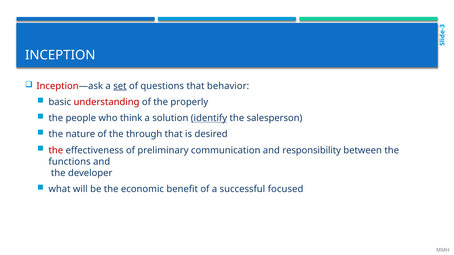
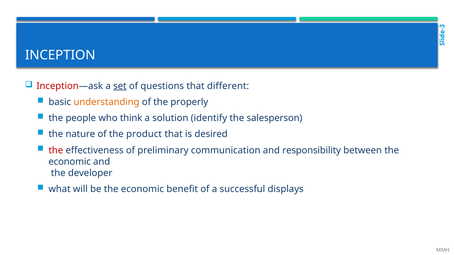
behavior: behavior -> different (228, 86)
understanding colour: red -> orange (107, 102)
identify underline: present -> none (209, 118)
through: through -> product (144, 134)
functions: functions -> economic (70, 162)
focused: focused -> displays (286, 189)
